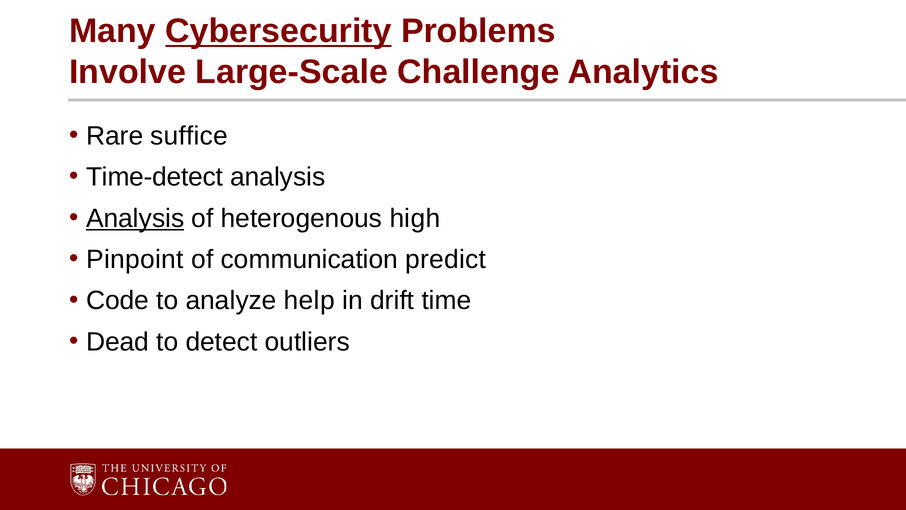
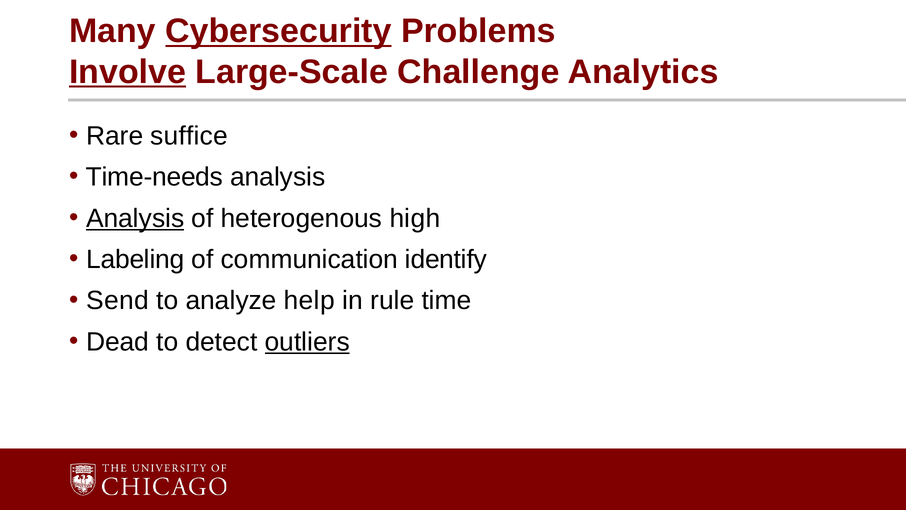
Involve underline: none -> present (128, 72)
Time-detect: Time-detect -> Time-needs (155, 177)
Pinpoint: Pinpoint -> Labeling (135, 259)
predict: predict -> identify (446, 259)
Code: Code -> Send (117, 301)
drift: drift -> rule (392, 301)
outliers underline: none -> present (307, 342)
